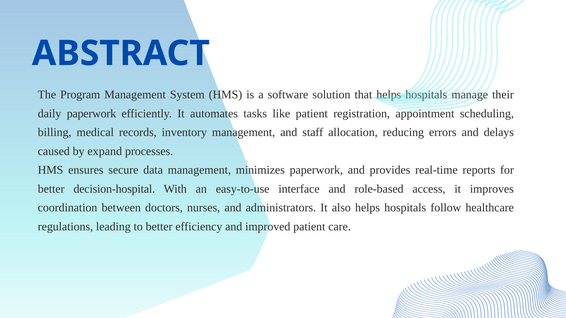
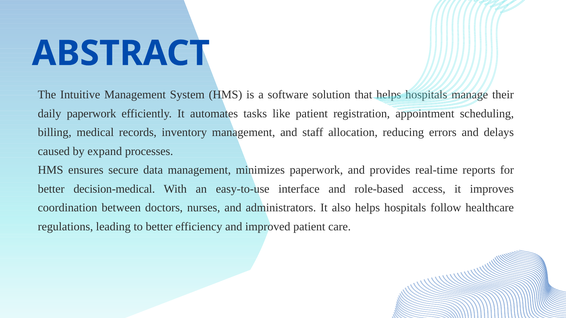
Program: Program -> Intuitive (80, 95)
decision-hospital: decision-hospital -> decision-medical (114, 189)
